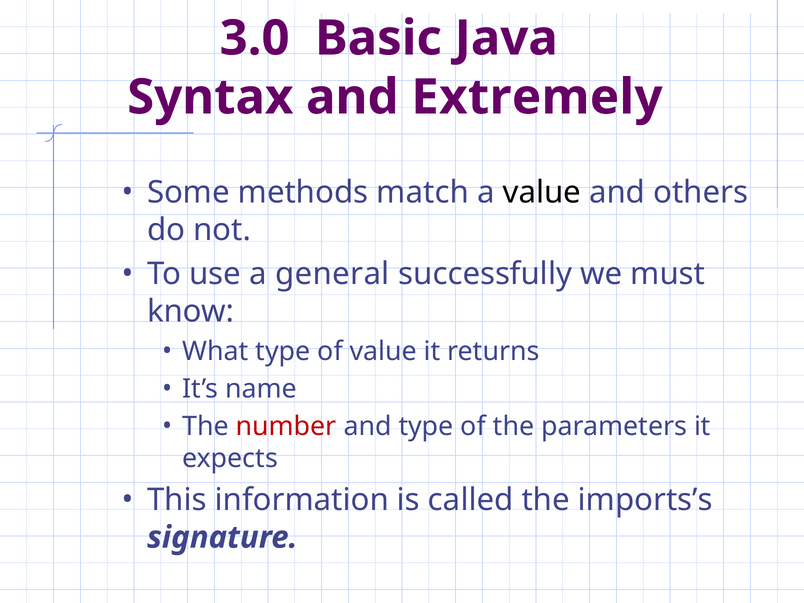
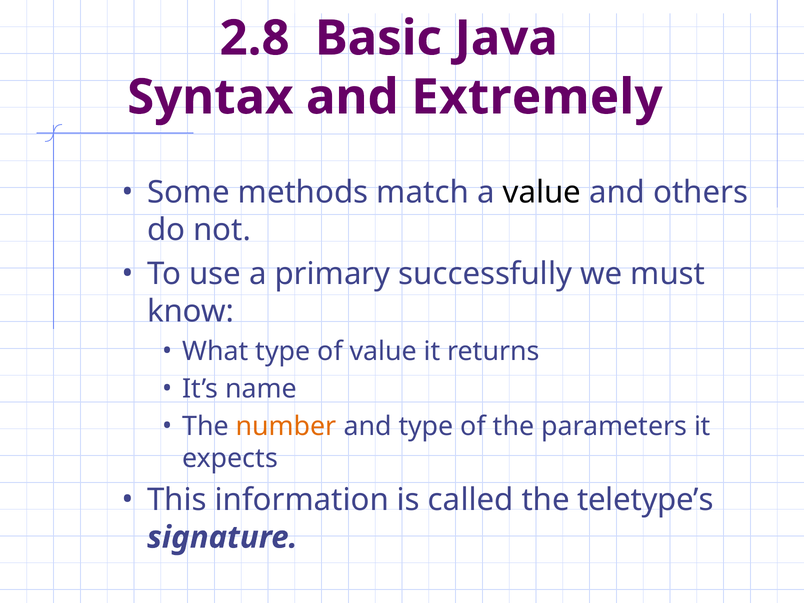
3.0: 3.0 -> 2.8 (255, 38)
general: general -> primary (333, 274)
number colour: red -> orange (286, 426)
imports’s: imports’s -> teletype’s (645, 500)
